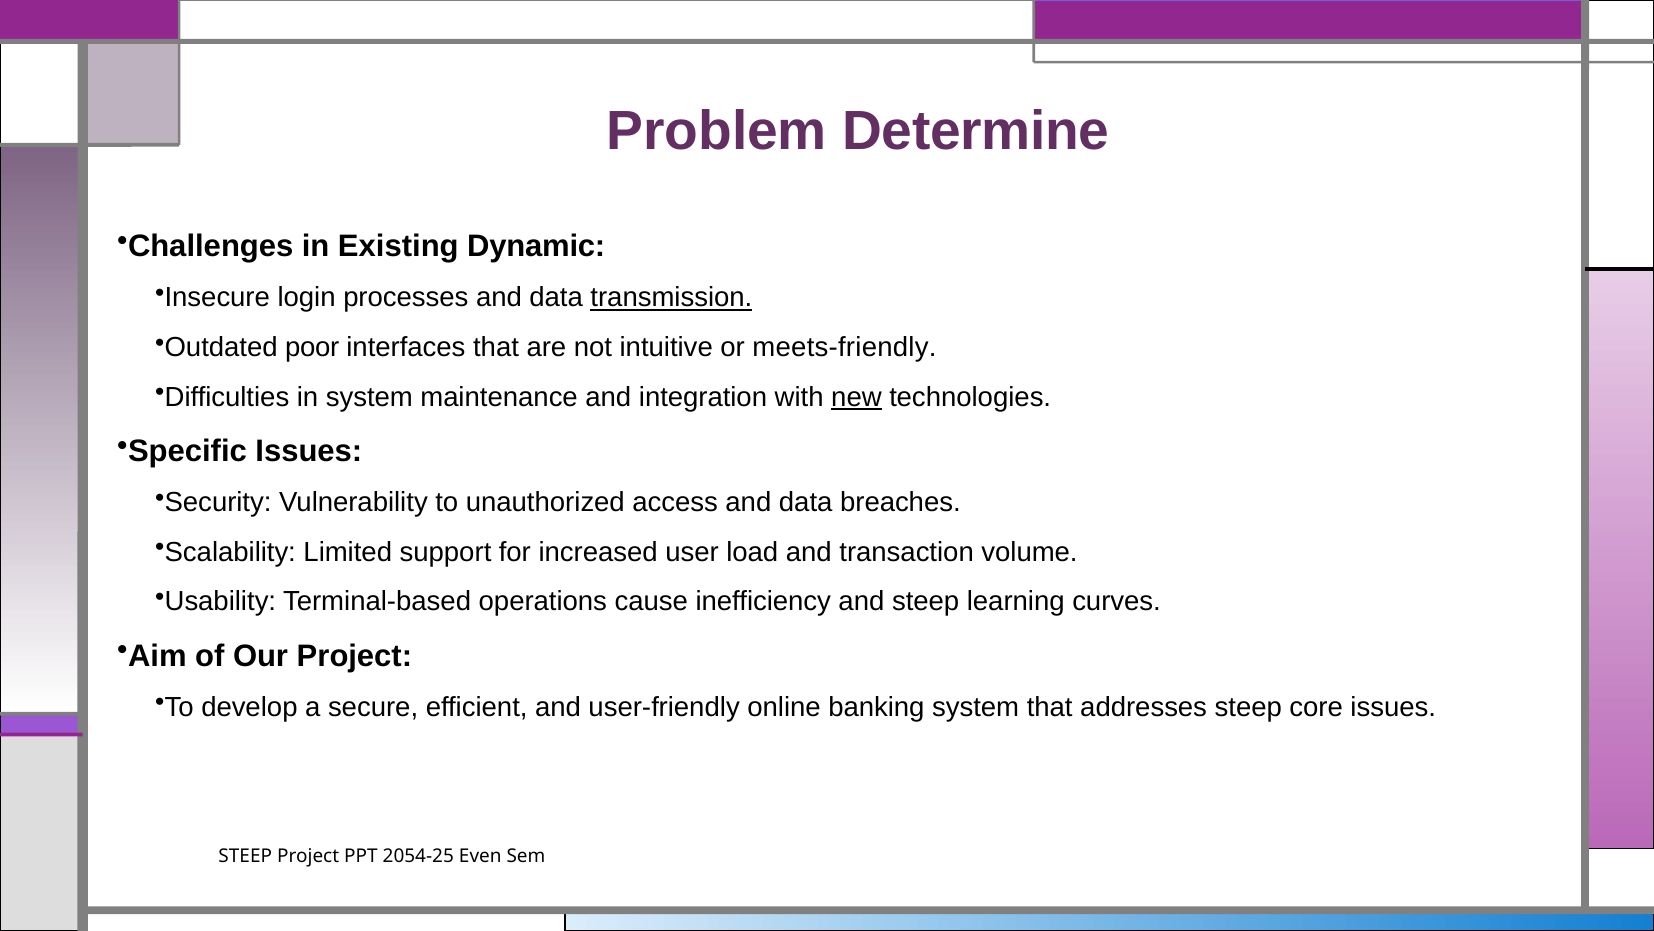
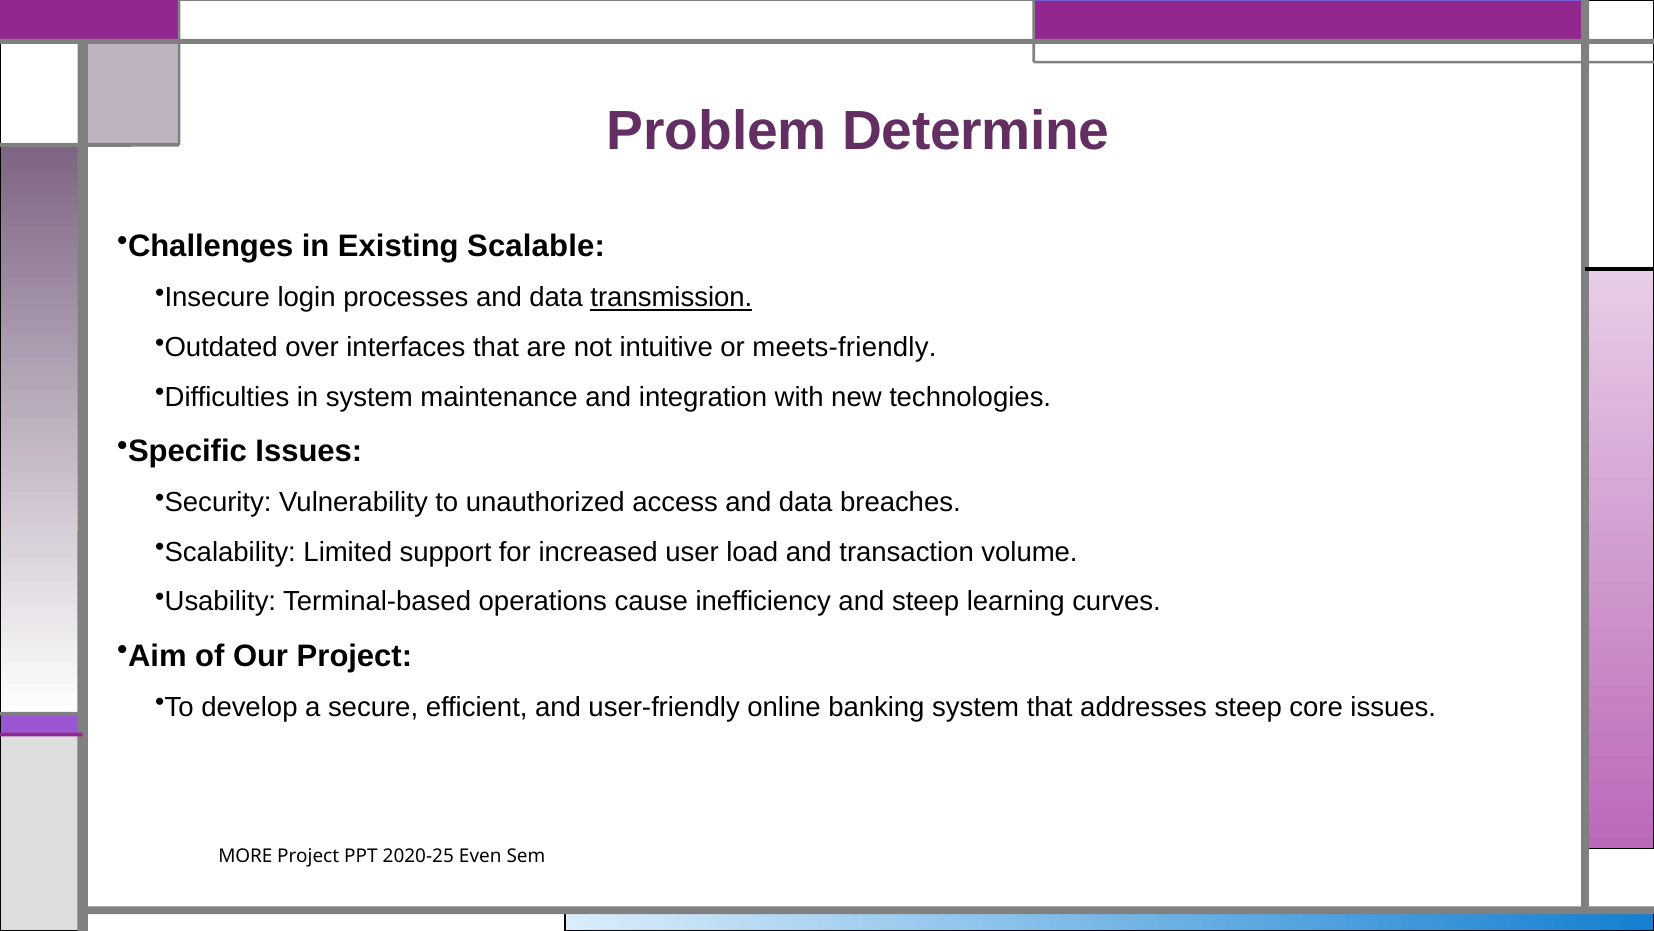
Dynamic: Dynamic -> Scalable (536, 246)
poor: poor -> over (312, 347)
new underline: present -> none (857, 397)
STEEP: STEEP -> MORE (245, 856)
2054-25: 2054-25 -> 2020-25 (418, 856)
